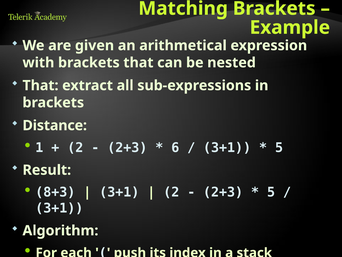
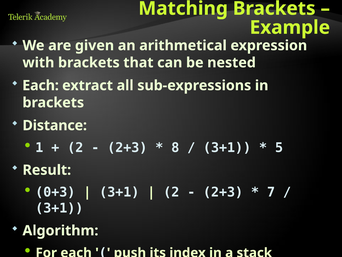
That: That -> Each (41, 85)
6: 6 -> 8 (175, 147)
8+3: 8+3 -> 0+3 (55, 192)
5: 5 -> 7 (271, 192)
